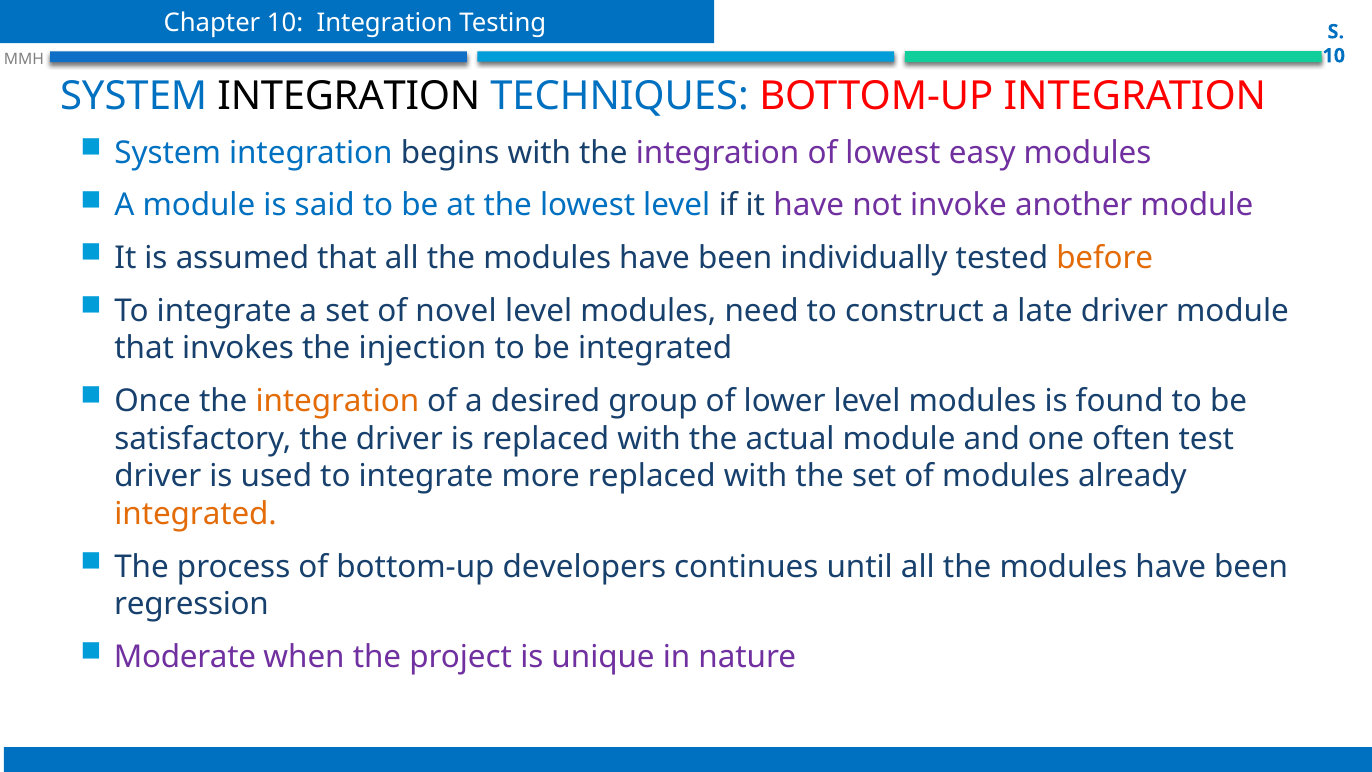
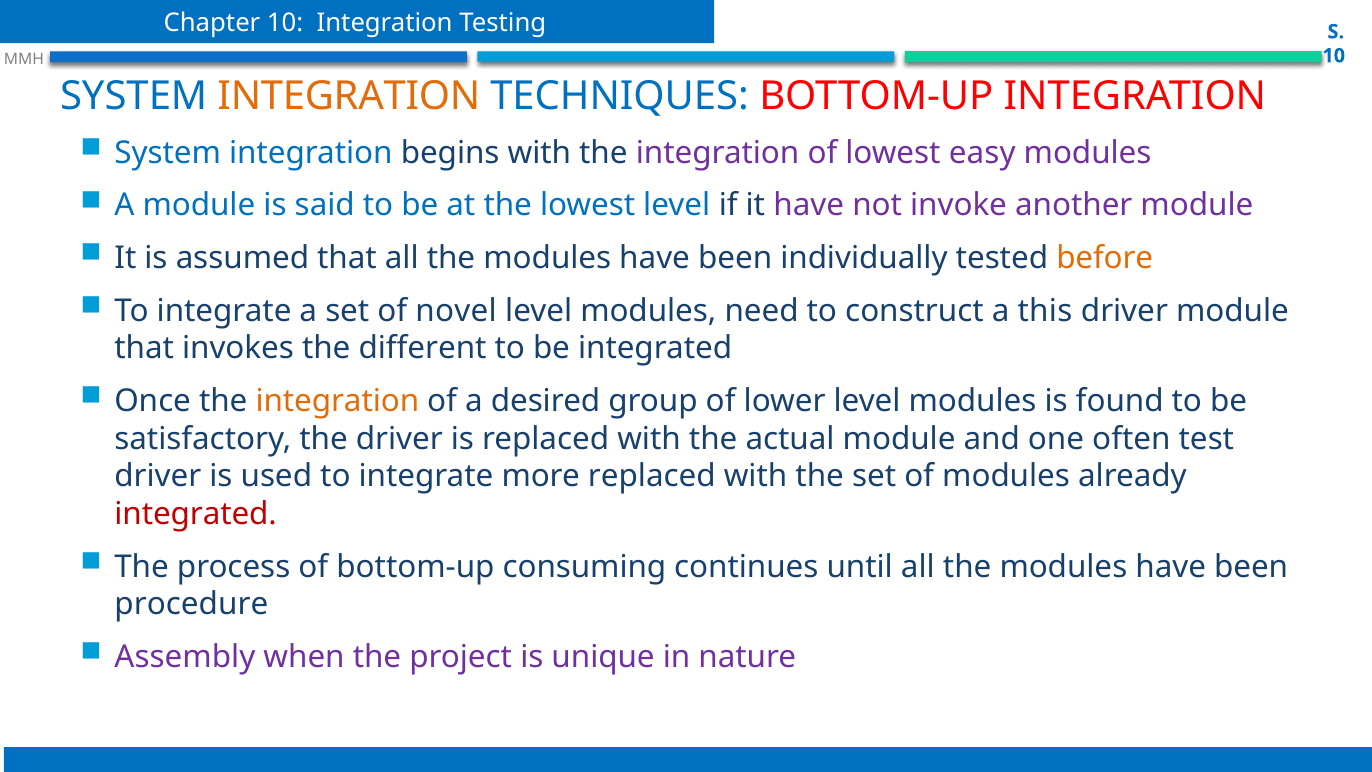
INTEGRATION colour: black -> orange (349, 96)
late: late -> this (1045, 311)
injection: injection -> different (423, 348)
integrated colour: orange -> red (196, 514)
developers: developers -> consuming (584, 567)
regression: regression -> procedure (191, 604)
Moderate: Moderate -> Assembly (185, 657)
